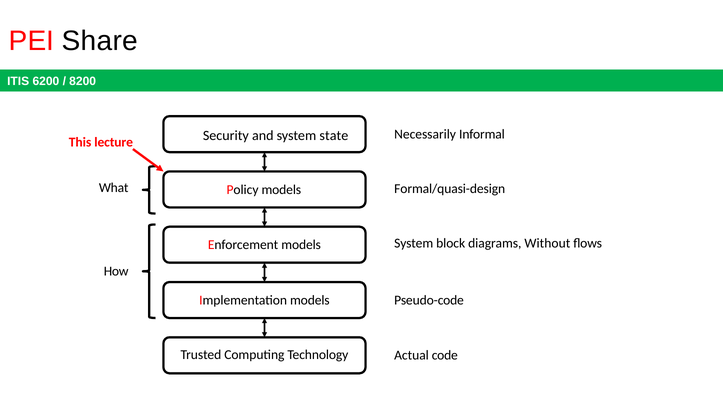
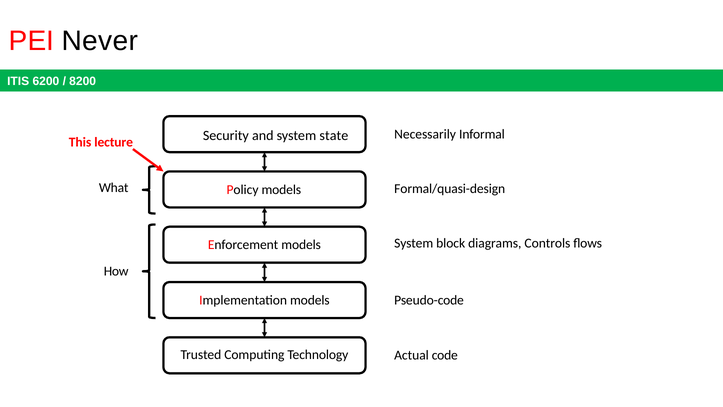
Share: Share -> Never (100, 41)
Without: Without -> Controls (547, 243)
